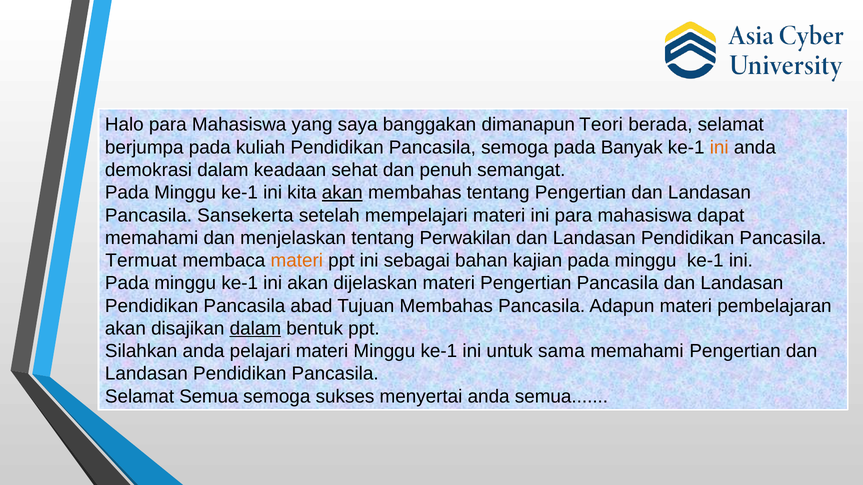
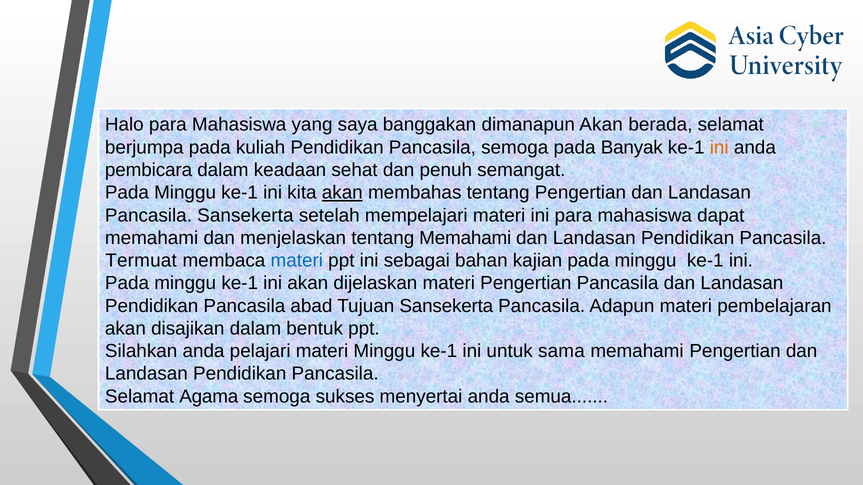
dimanapun Teori: Teori -> Akan (601, 125)
demokrasi: demokrasi -> pembicara (149, 170)
tentang Perwakilan: Perwakilan -> Memahami (465, 238)
materi colour: orange -> blue (297, 261)
Tujuan Membahas: Membahas -> Sansekerta (446, 306)
dalam underline: present -> none (255, 329)
Selamat Semua: Semua -> Agama (209, 397)
